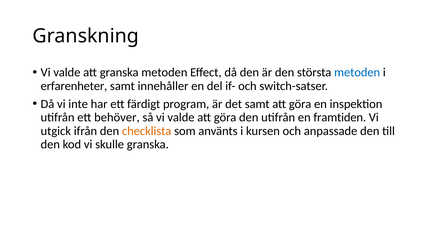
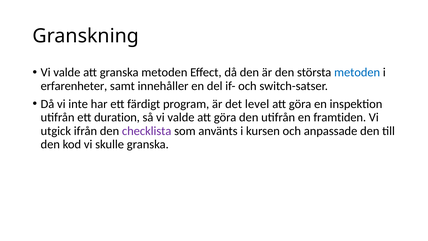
det samt: samt -> level (257, 104)
behöver: behöver -> duration (117, 117)
checklista colour: orange -> purple (147, 131)
